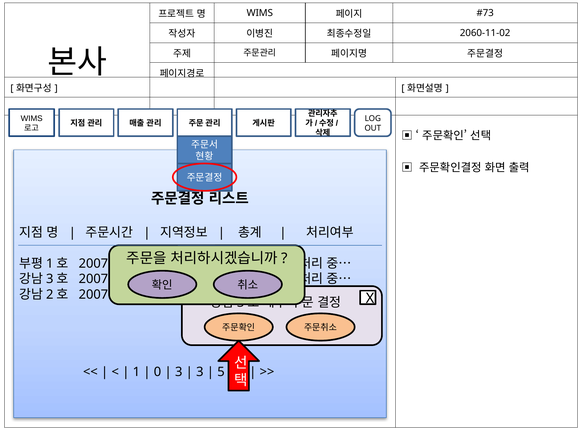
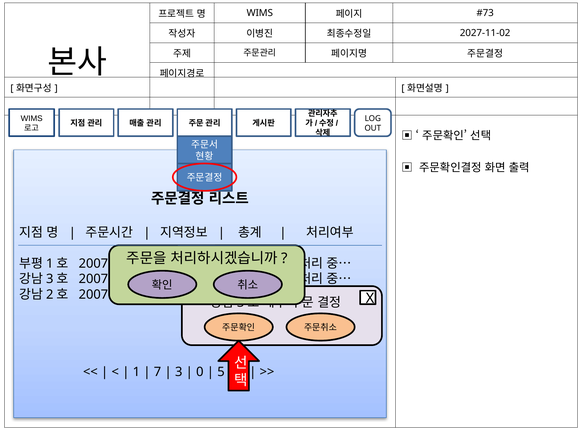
2060-11-02: 2060-11-02 -> 2027-11-02 (485, 33)
0: 0 -> 7 (158, 372)
3: 3 -> 0 (200, 372)
